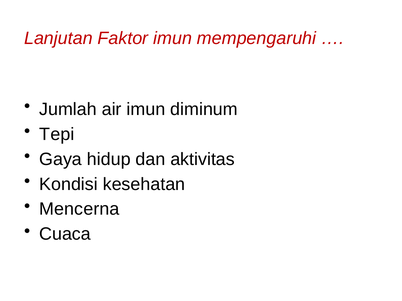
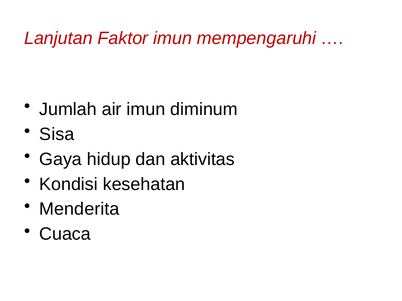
Tepi: Tepi -> Sisa (57, 134)
Mencerna: Mencerna -> Menderita (79, 209)
